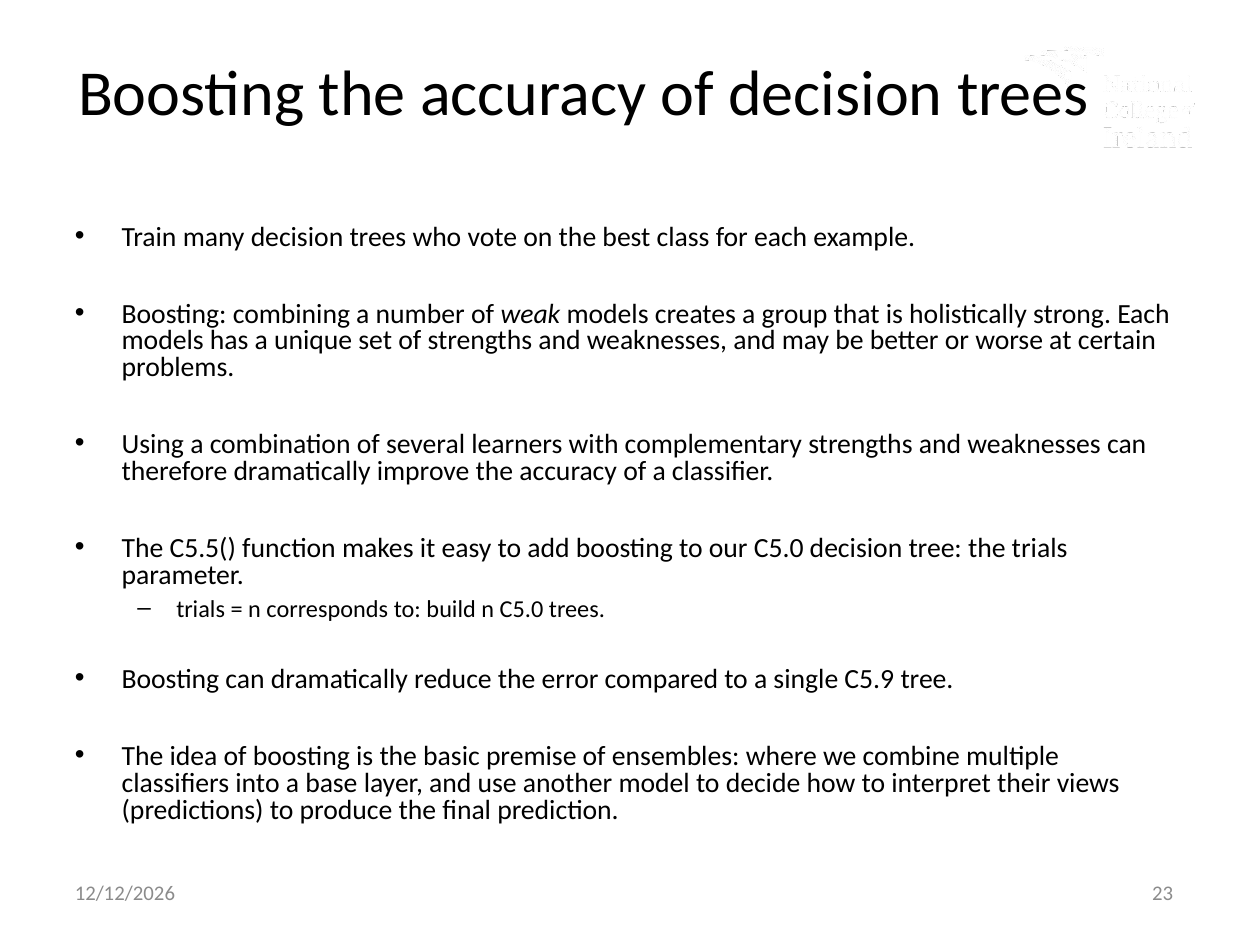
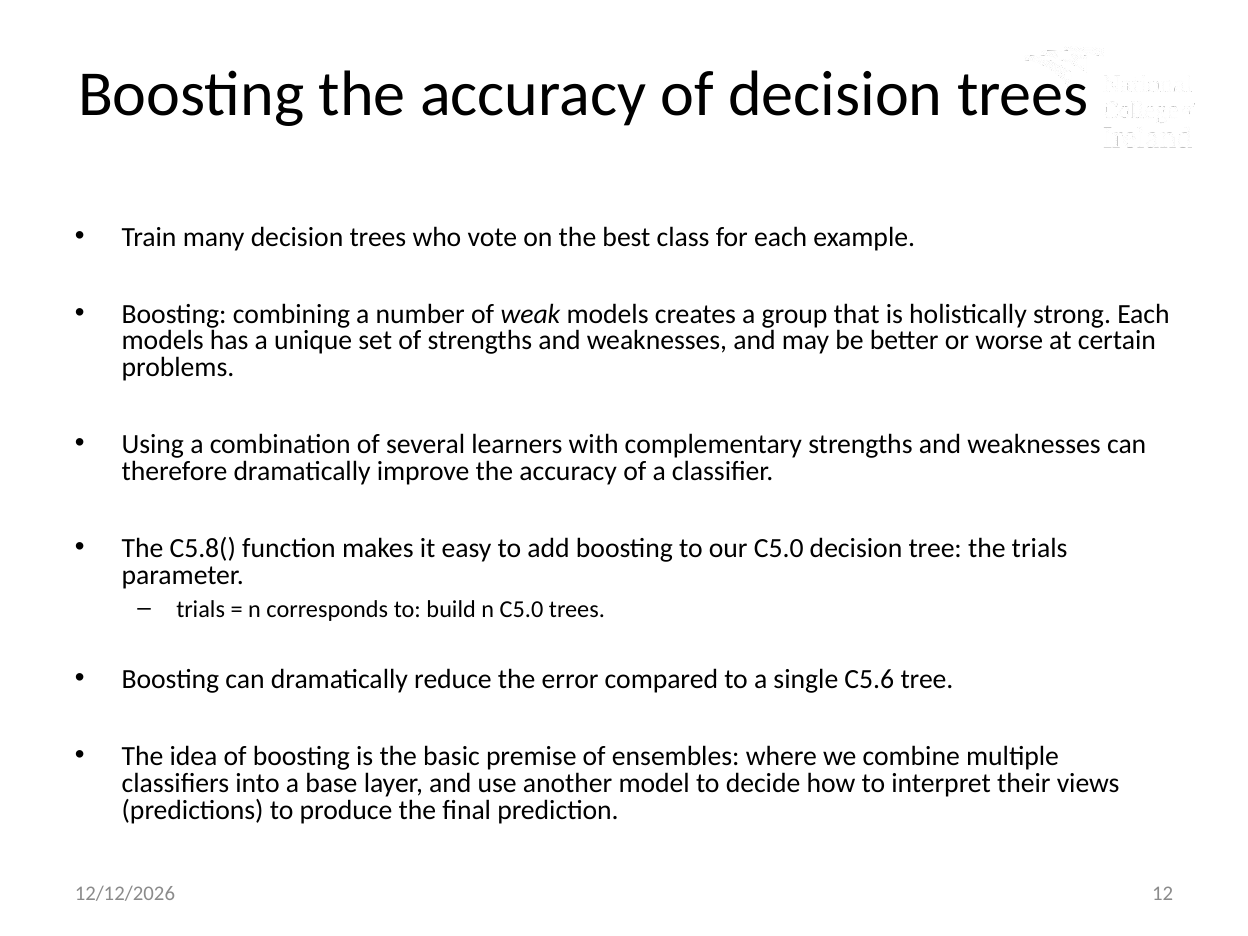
C5.5(: C5.5( -> C5.8( (203, 548)
C5.9: C5.9 -> C5.6 (869, 679)
23: 23 -> 12 (1163, 894)
